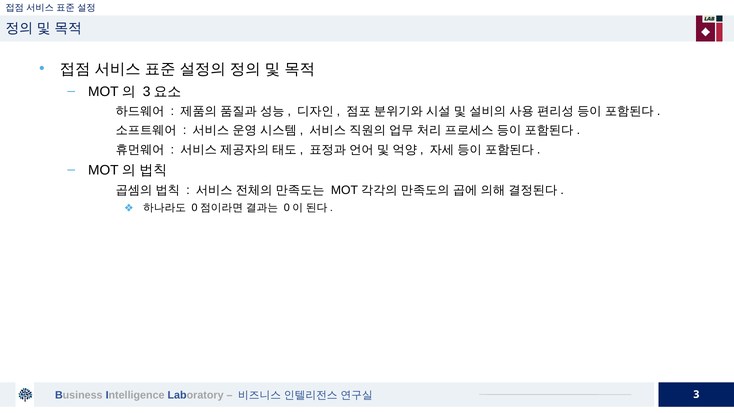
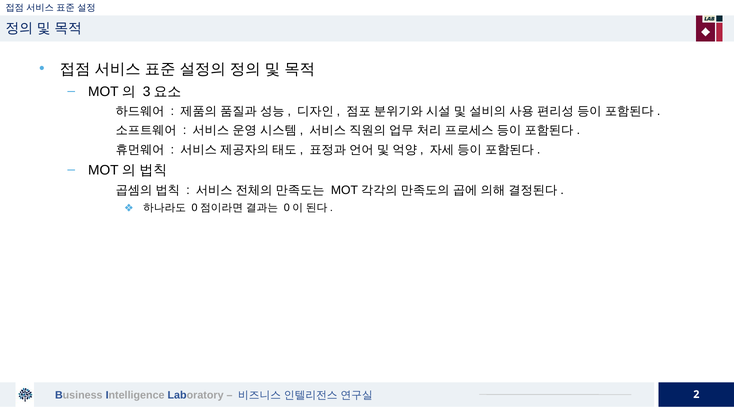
3: 3 -> 2 (696, 394)
